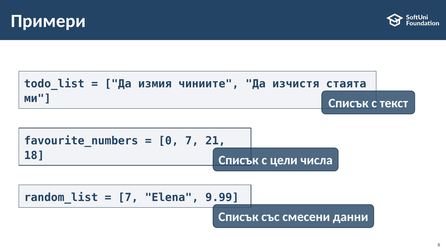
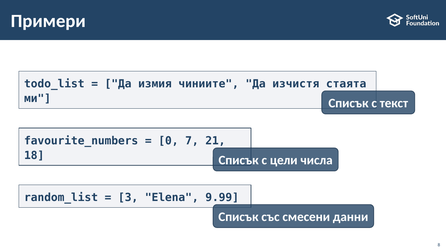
7: 7 -> 3 (128, 197)
